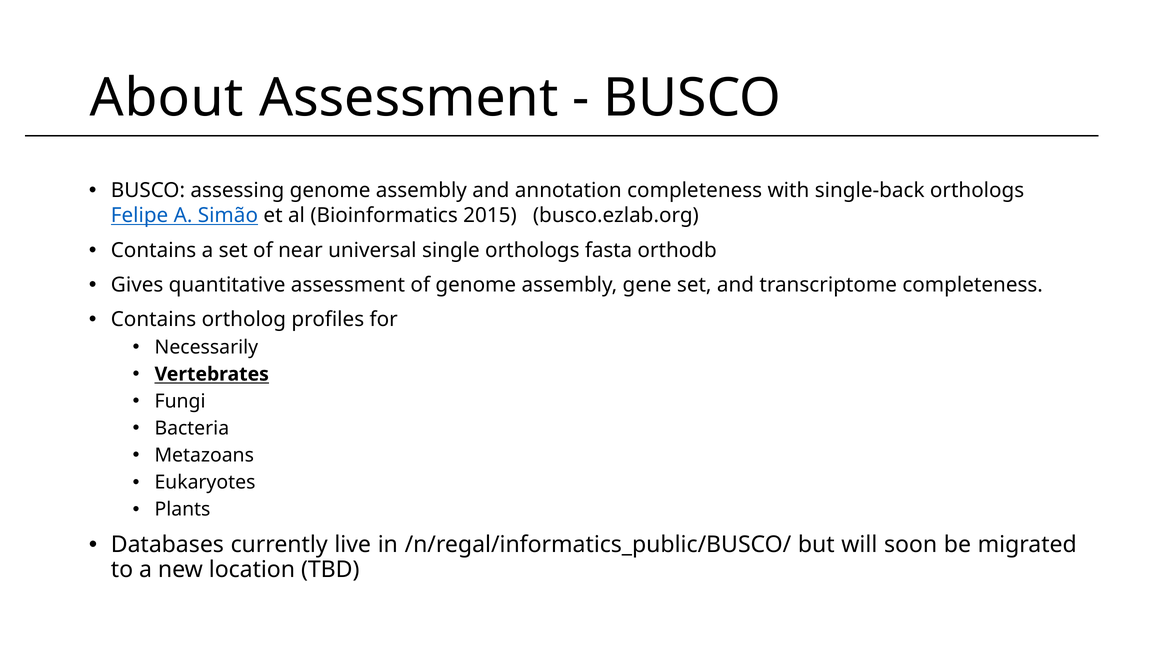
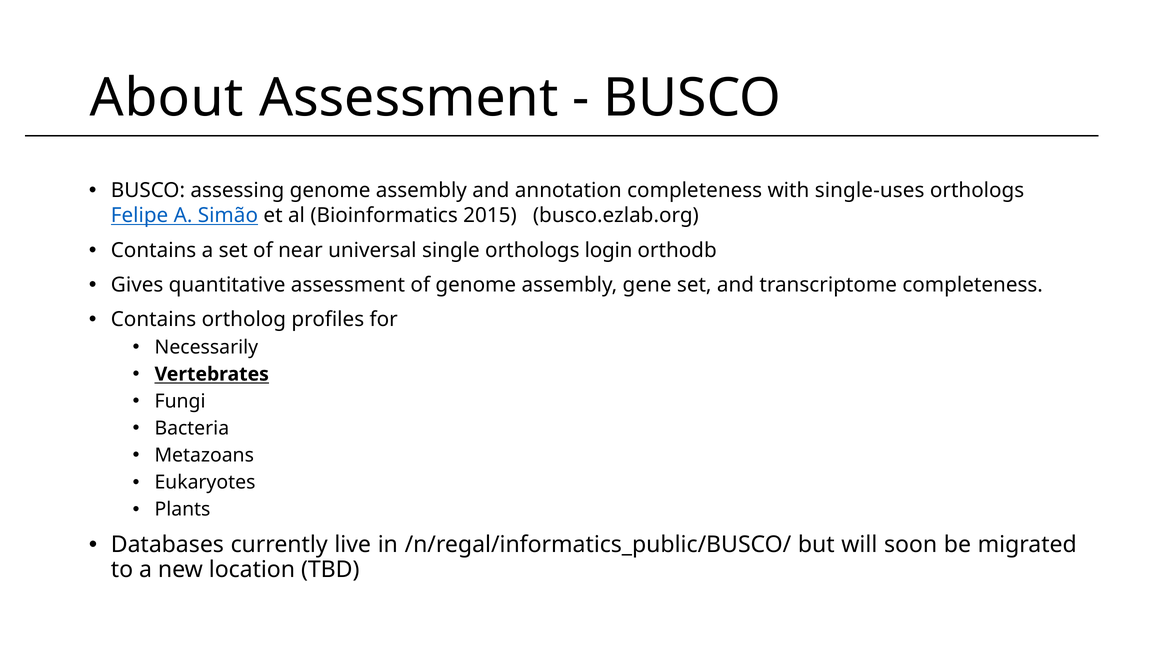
single-back: single-back -> single-uses (870, 190)
fasta: fasta -> login (609, 250)
